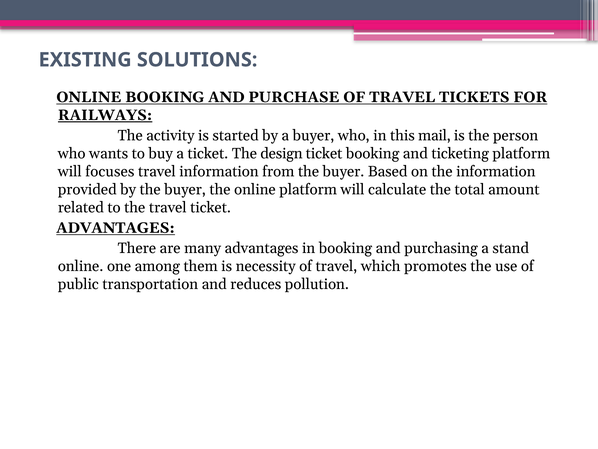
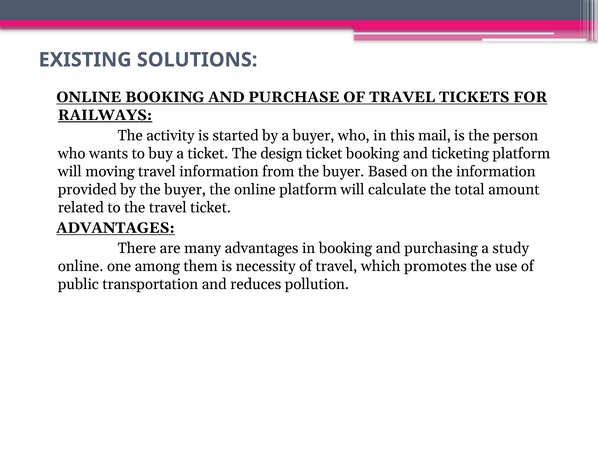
focuses: focuses -> moving (110, 171)
stand: stand -> study (511, 248)
